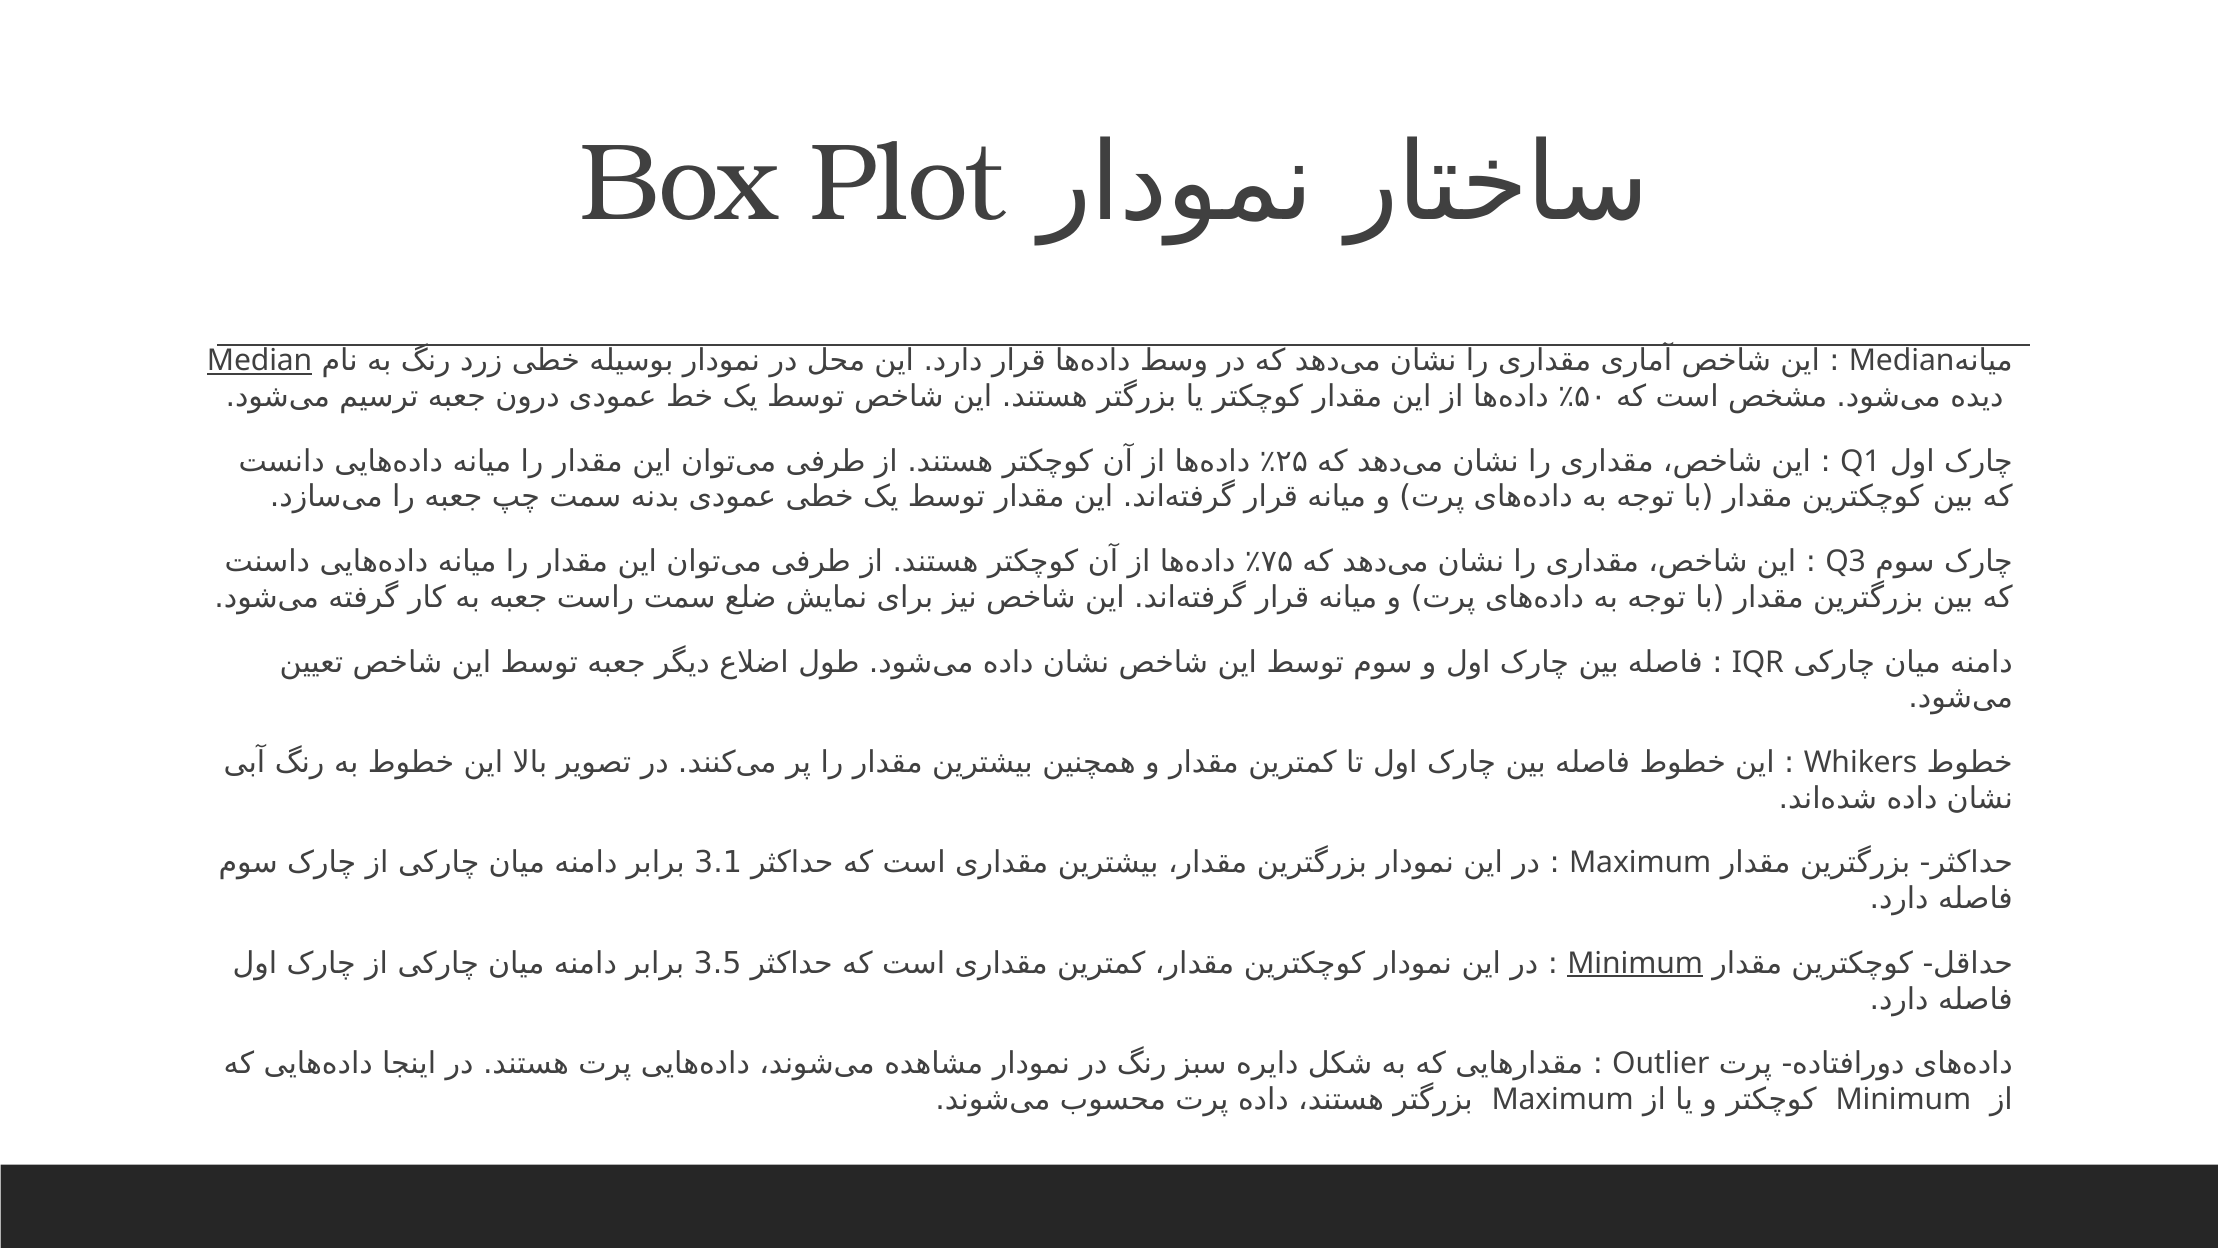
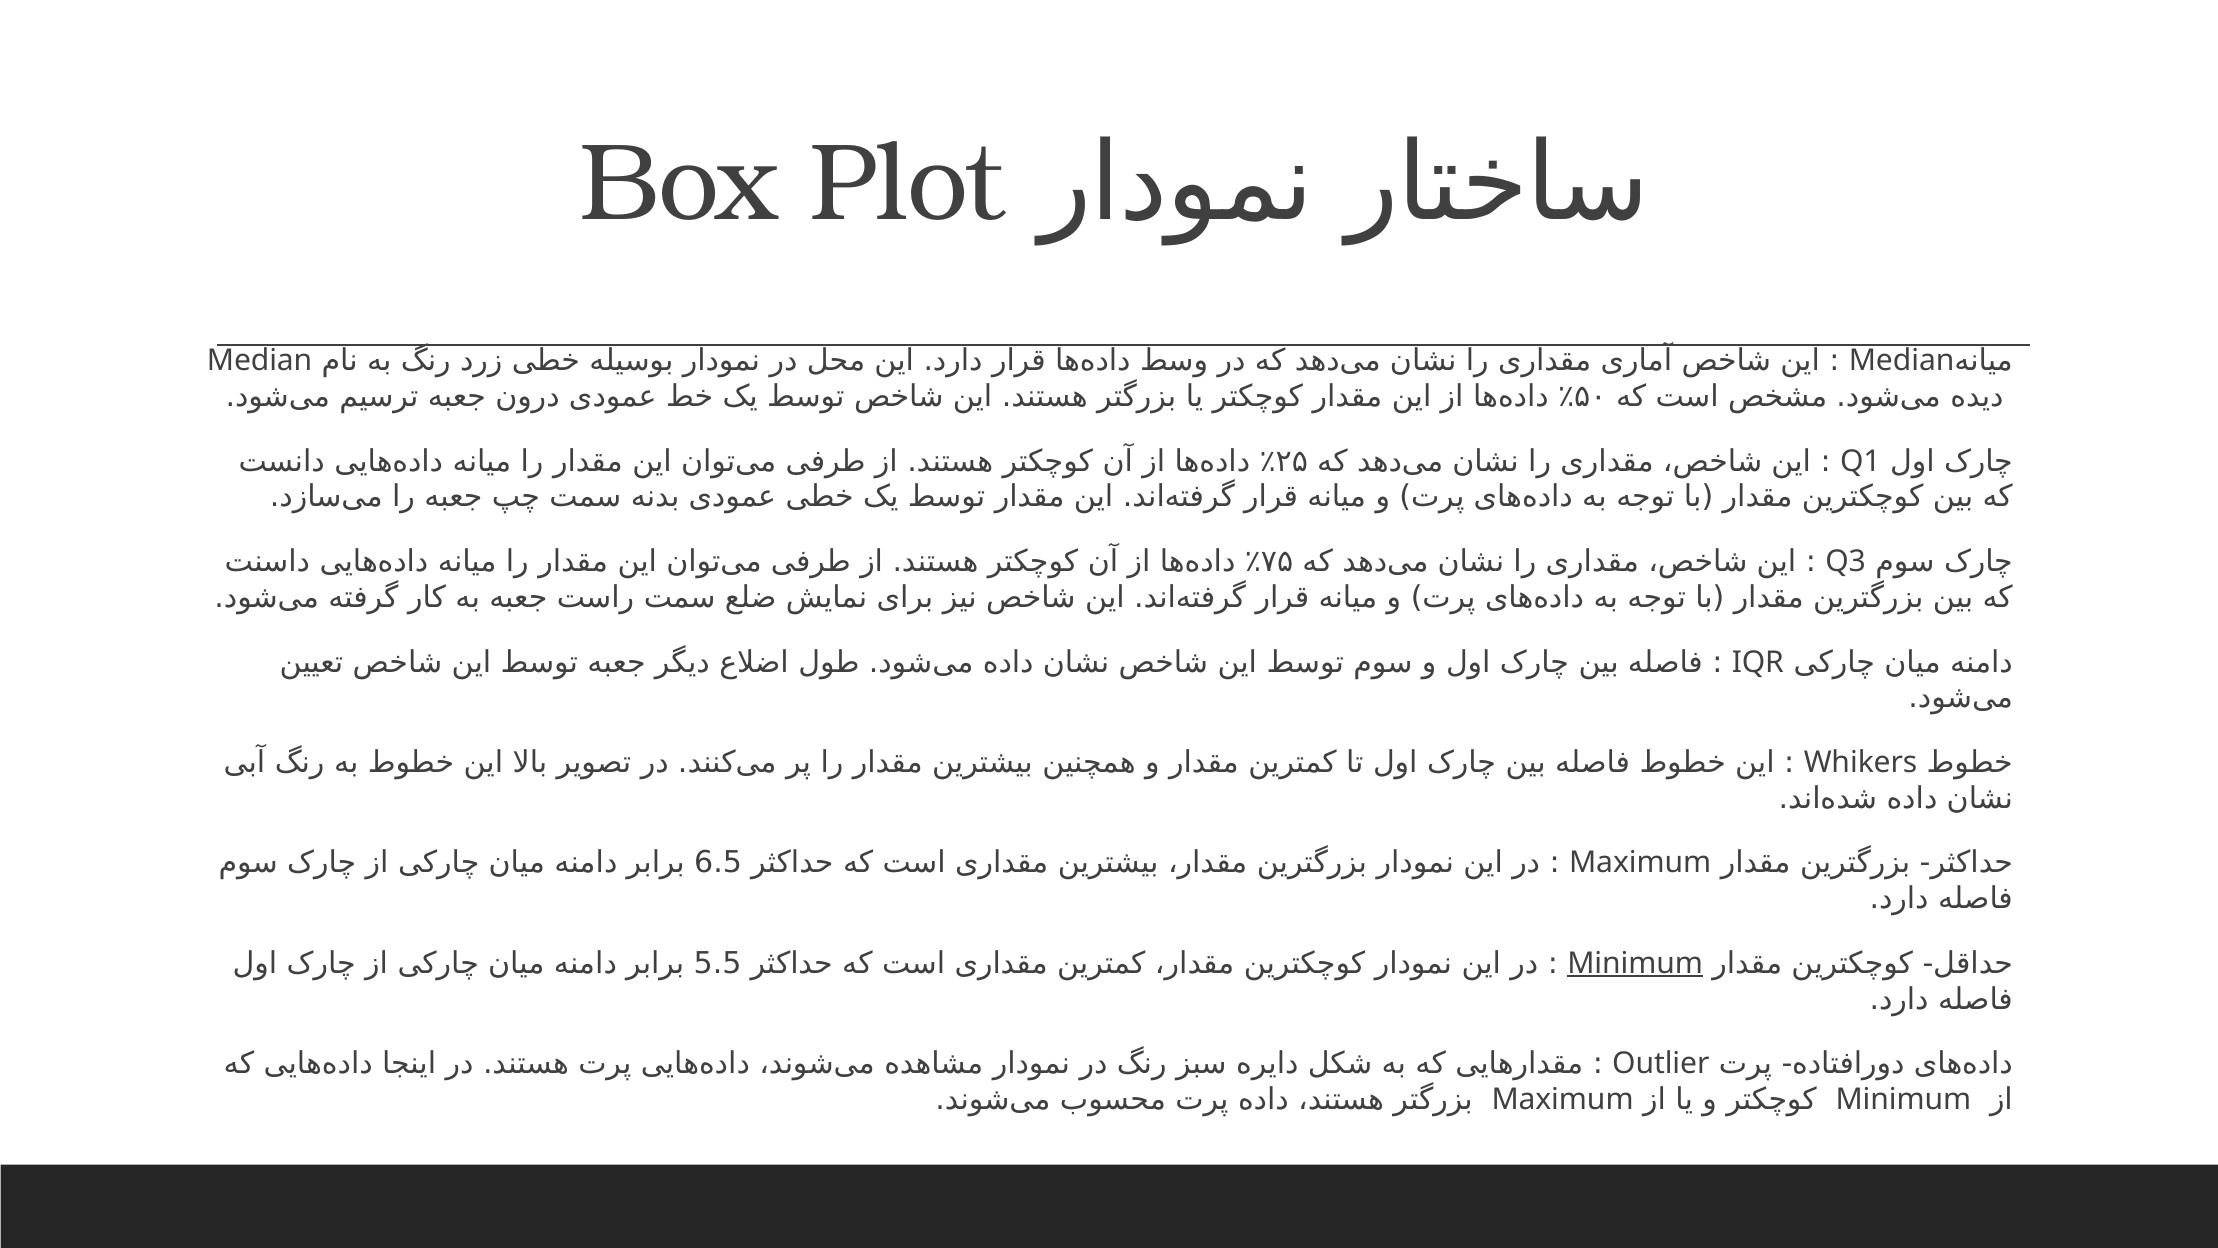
Median underline: present -> none (260, 361)
3.1: 3.1 -> 6.5 (718, 863)
3.5: 3.5 -> 5.5 (718, 963)
